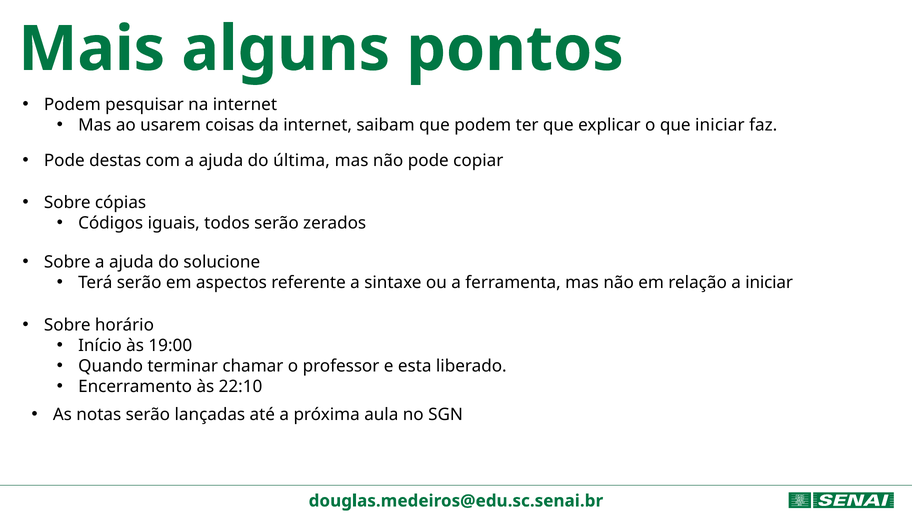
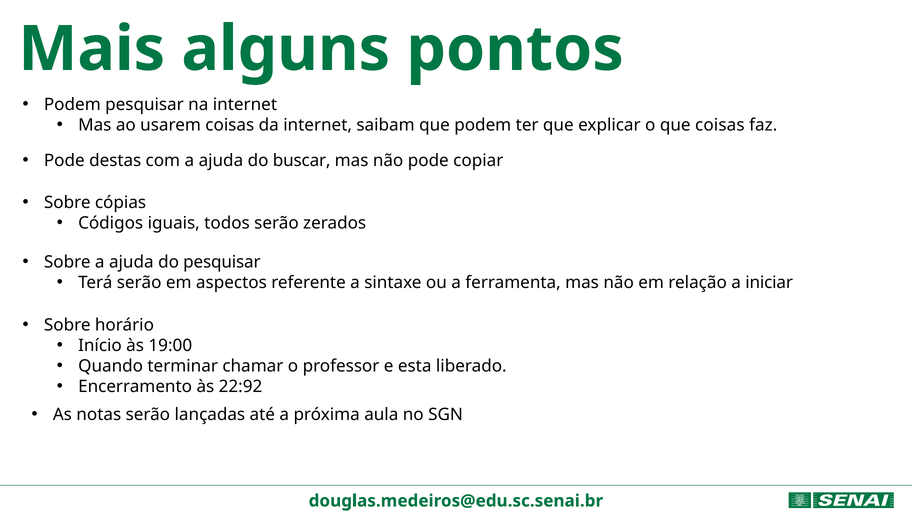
que iniciar: iniciar -> coisas (720, 125)
última: última -> buscar (302, 160)
do solucione: solucione -> pesquisar (222, 262)
22:10: 22:10 -> 22:92 (241, 386)
